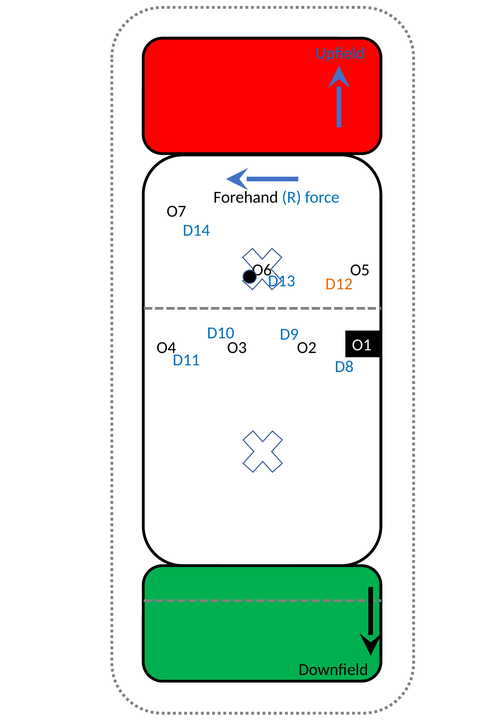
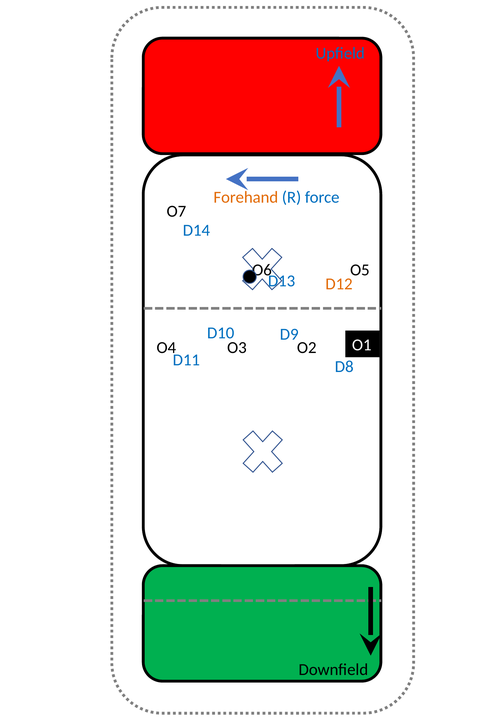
Forehand colour: black -> orange (246, 198)
